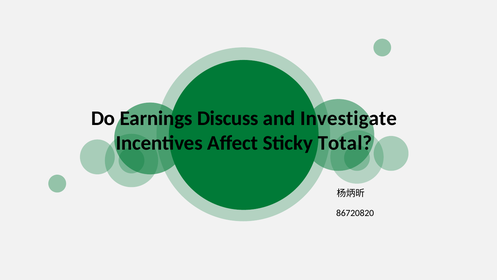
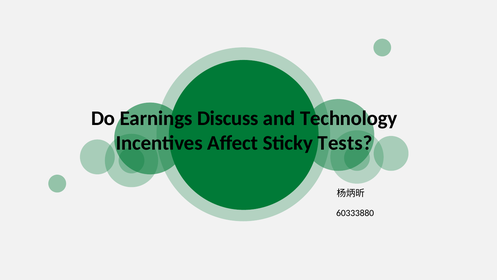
Investigate: Investigate -> Technology (349, 118)
Total: Total -> Tests (345, 143)
86720820: 86720820 -> 60333880 (355, 213)
